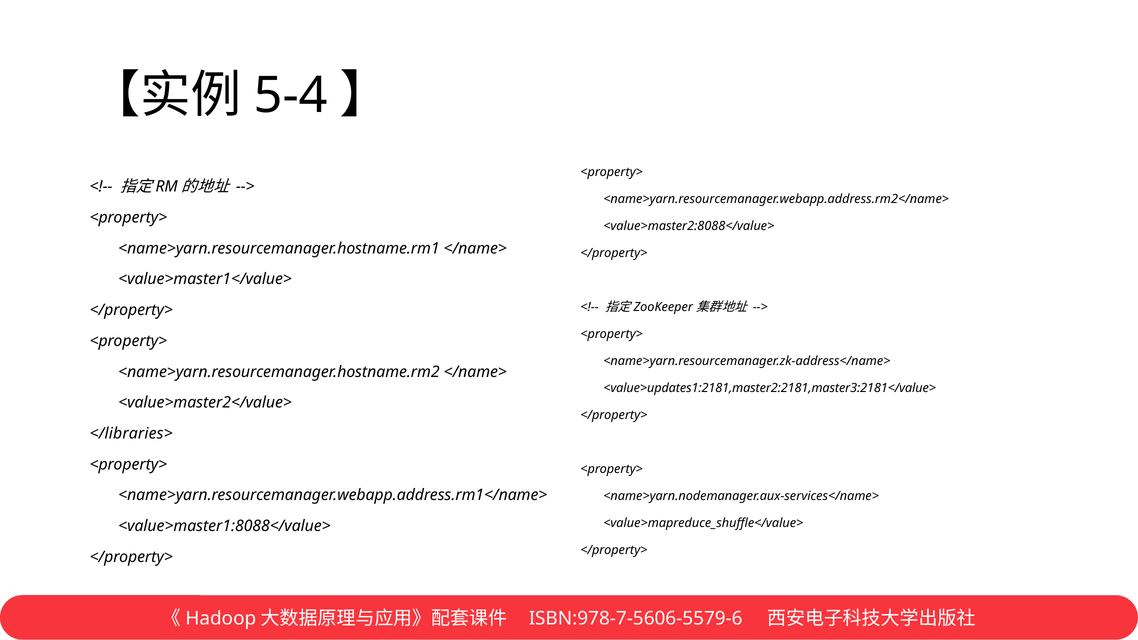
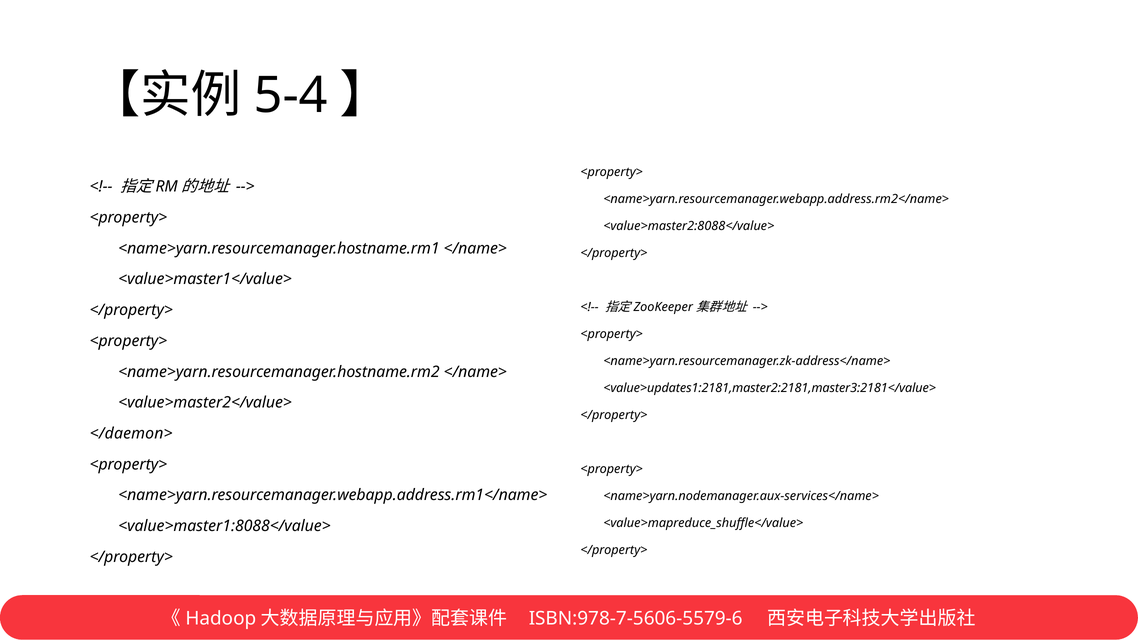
</libraries>: </libraries> -> </daemon> (131, 434)
